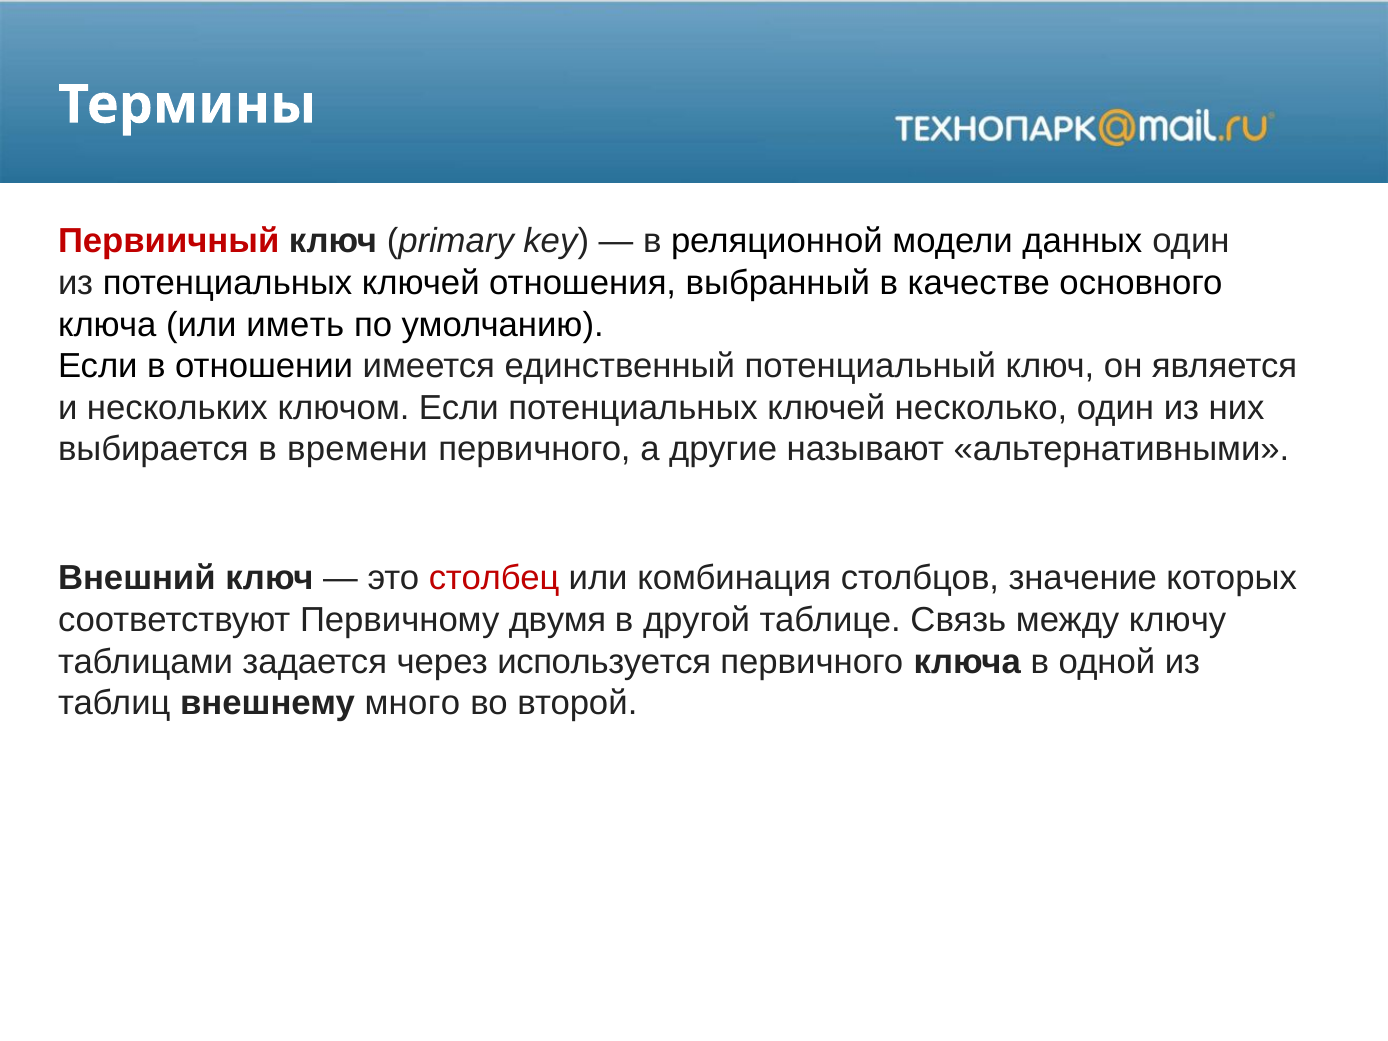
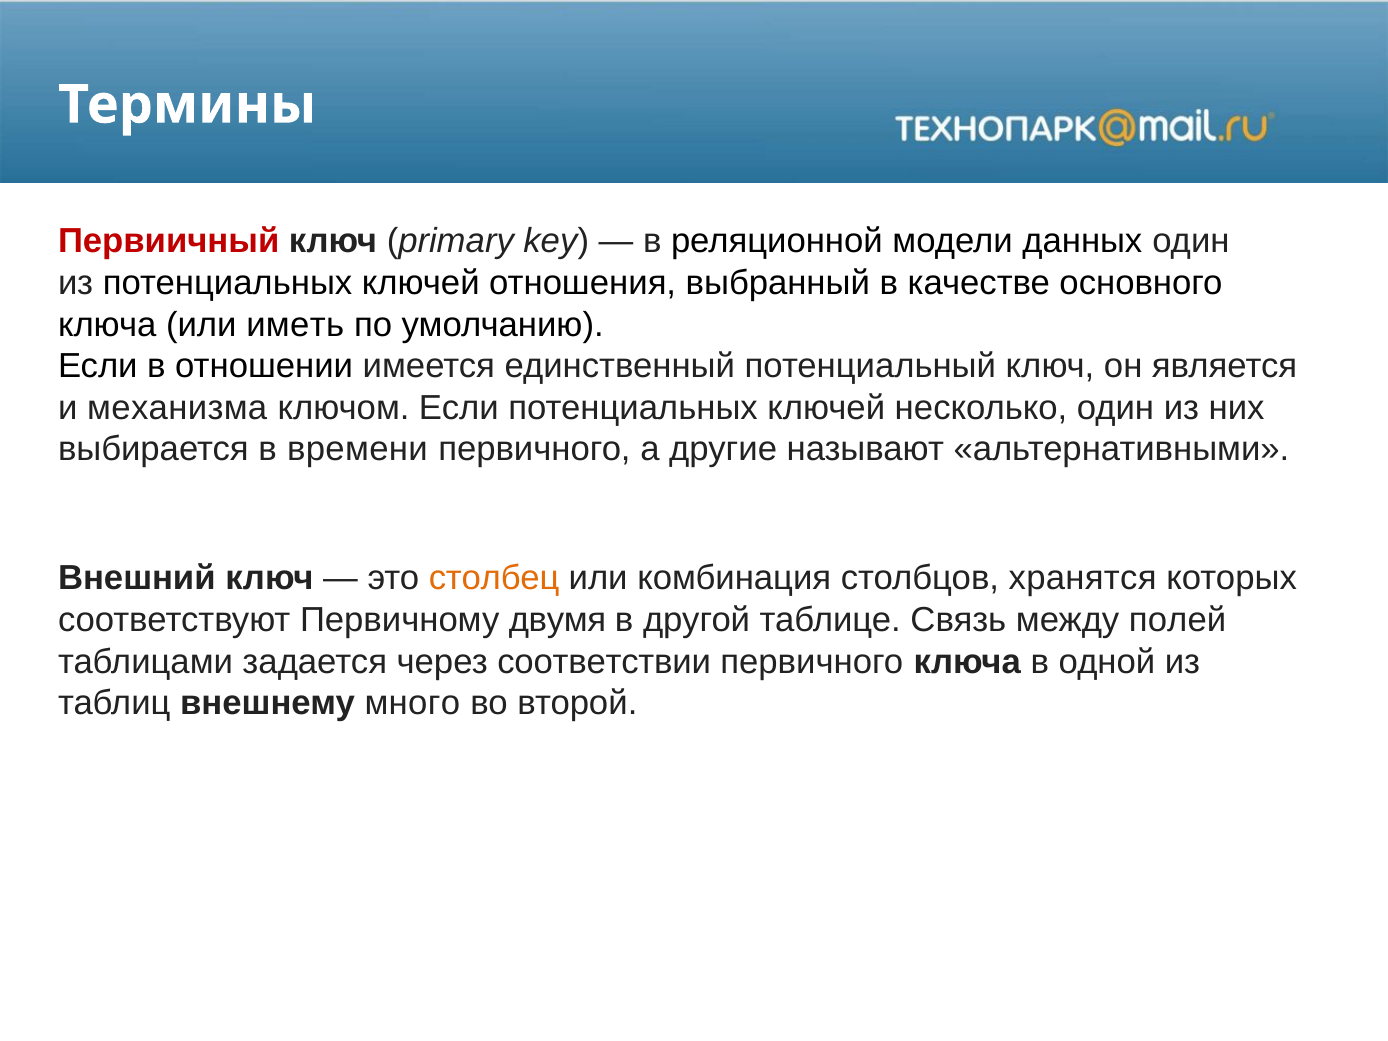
нескольких: нескольких -> механизма (177, 408)
столбец colour: red -> orange (494, 578)
значение: значение -> хранятся (1083, 578)
ключу: ключу -> полей (1178, 620)
используется: используется -> соответствии (604, 662)
